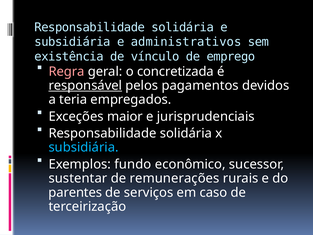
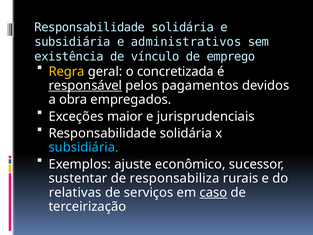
Regra colour: pink -> yellow (66, 71)
teria: teria -> obra (73, 100)
fundo: fundo -> ajuste (133, 164)
remunerações: remunerações -> responsabiliza (174, 178)
parentes: parentes -> relativas (75, 192)
caso underline: none -> present (213, 192)
